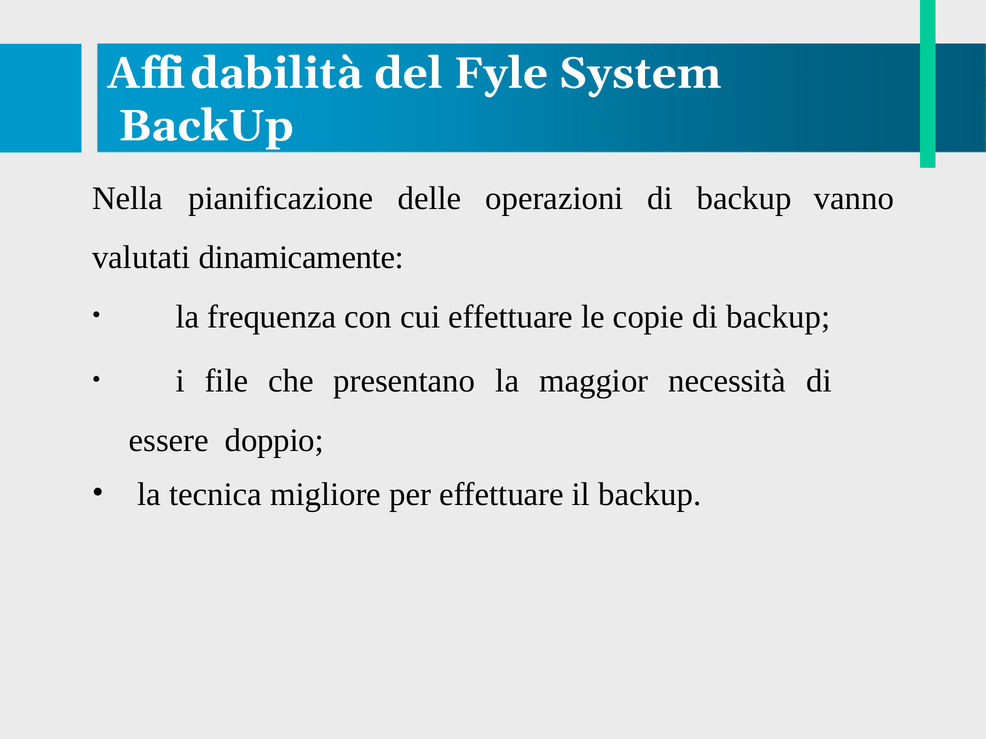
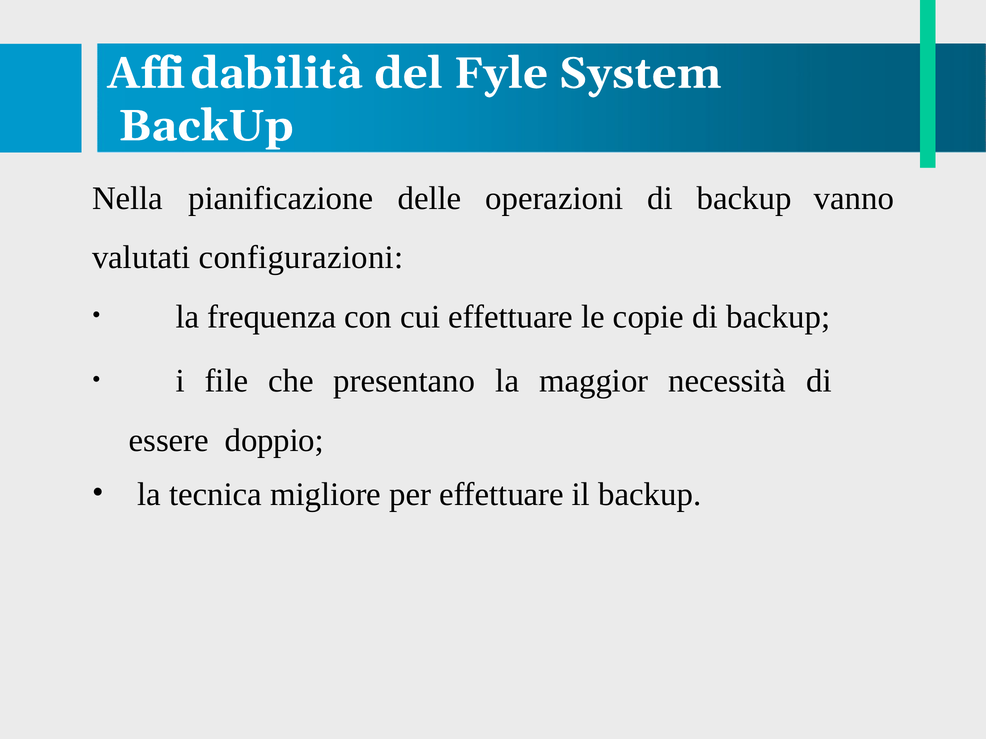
dinamicamente: dinamicamente -> configurazioni (301, 258)
